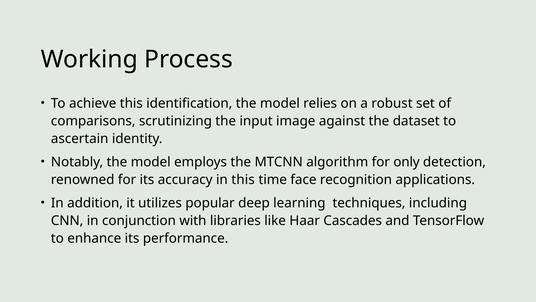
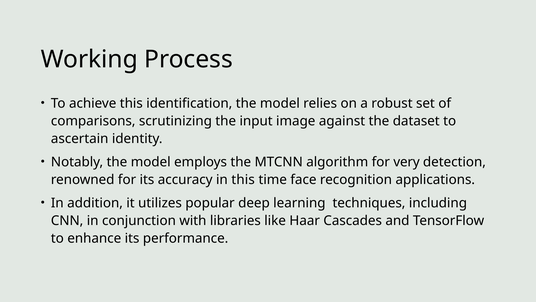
only: only -> very (407, 162)
